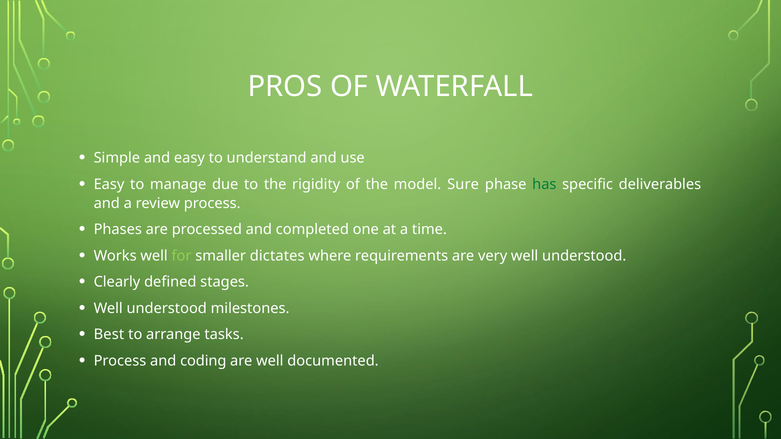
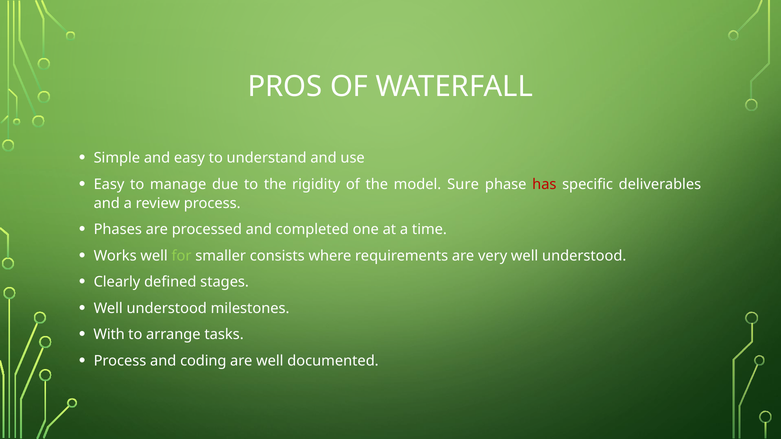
has colour: green -> red (544, 184)
dictates: dictates -> consists (277, 256)
Best: Best -> With (109, 335)
